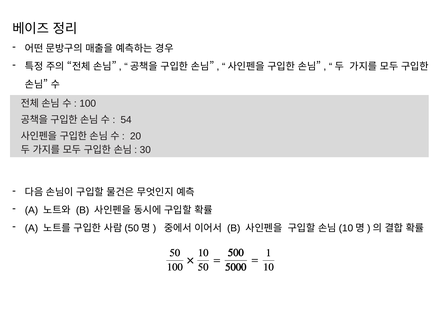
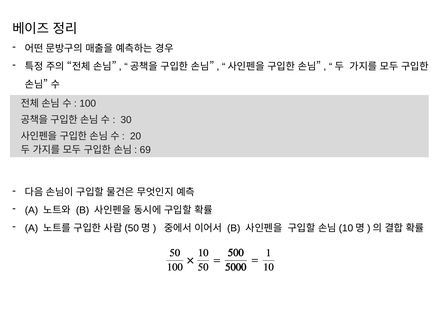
54: 54 -> 30 (126, 120)
30: 30 -> 69 (145, 150)
